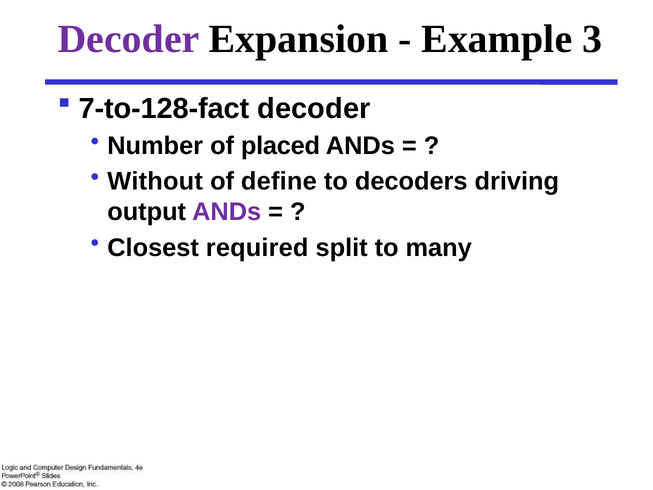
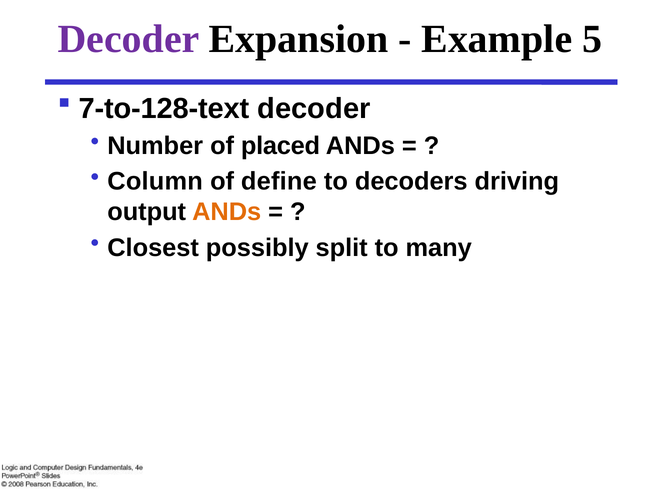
3: 3 -> 5 (592, 39)
7-to-128-fact: 7-to-128-fact -> 7-to-128-text (164, 108)
Without: Without -> Column (155, 182)
ANDs colour: purple -> orange (227, 212)
required: required -> possibly (257, 248)
